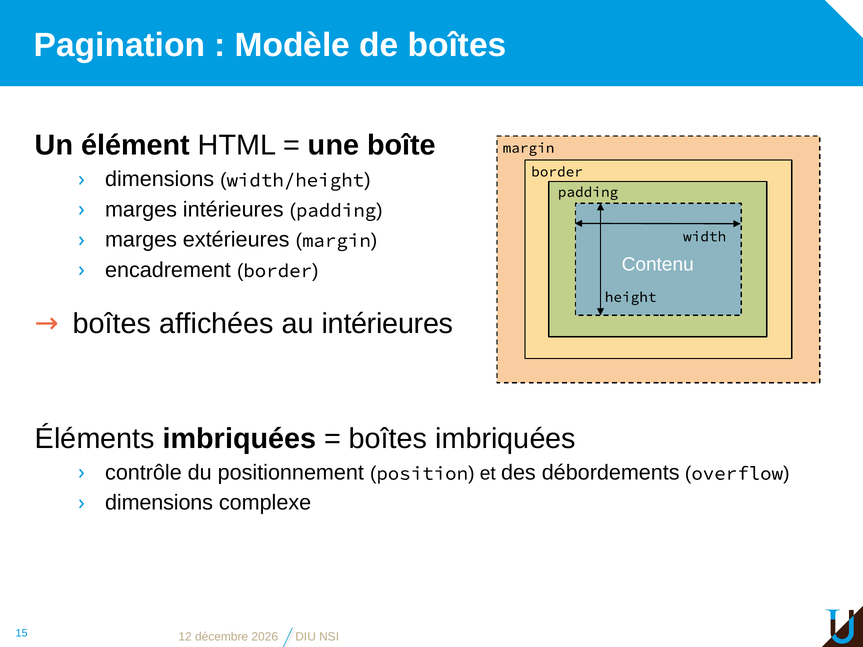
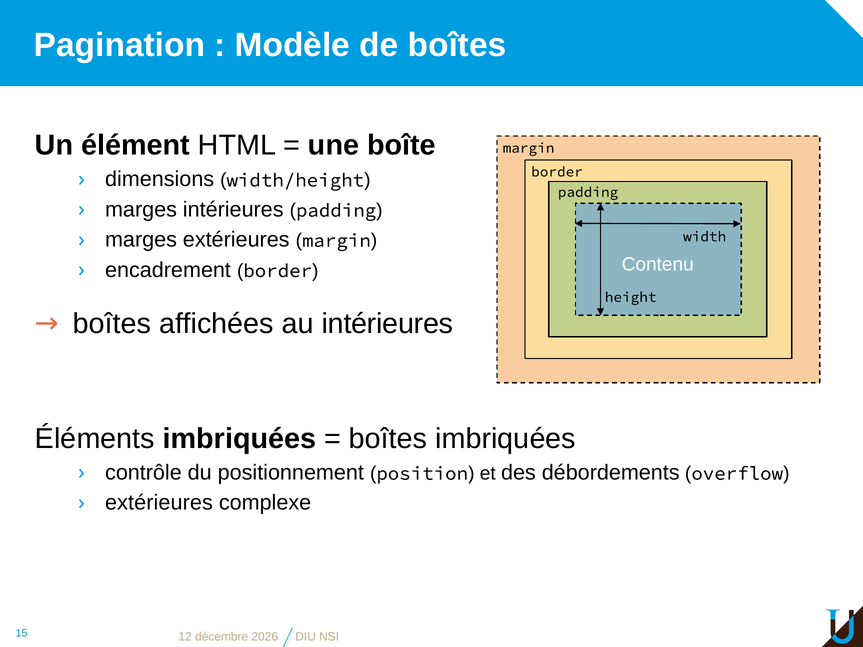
dimensions: dimensions -> extérieures (159, 503)
